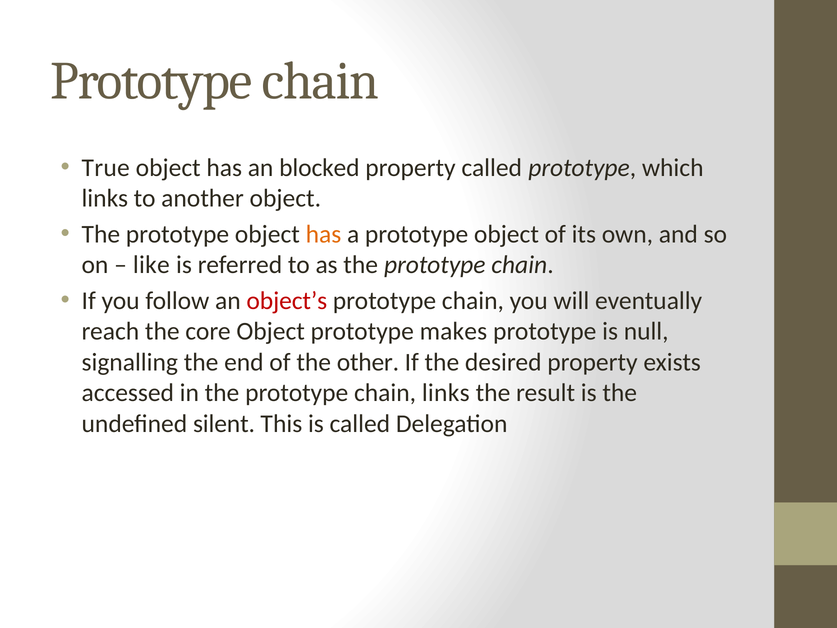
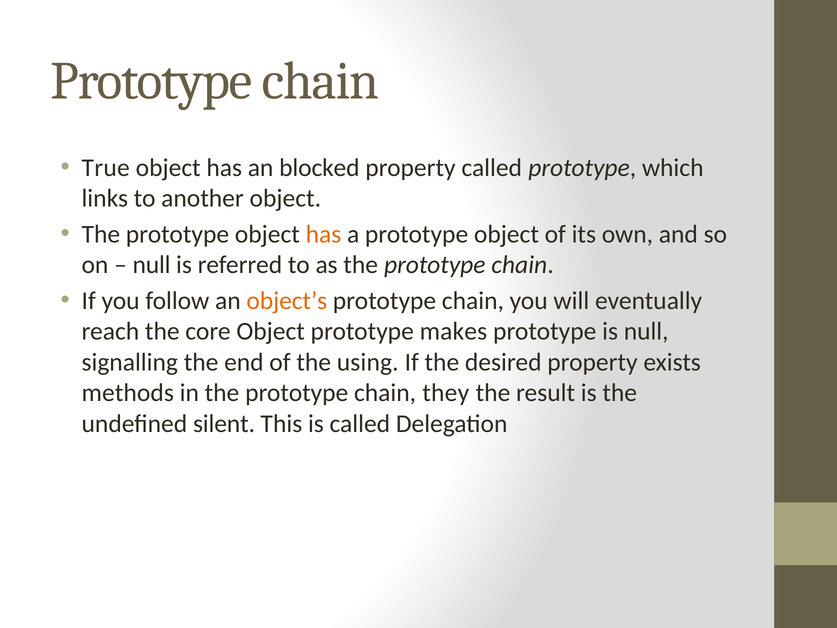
like: like -> null (152, 265)
object’s colour: red -> orange (287, 301)
other: other -> using (368, 362)
accessed: accessed -> methods (128, 393)
chain links: links -> they (446, 393)
